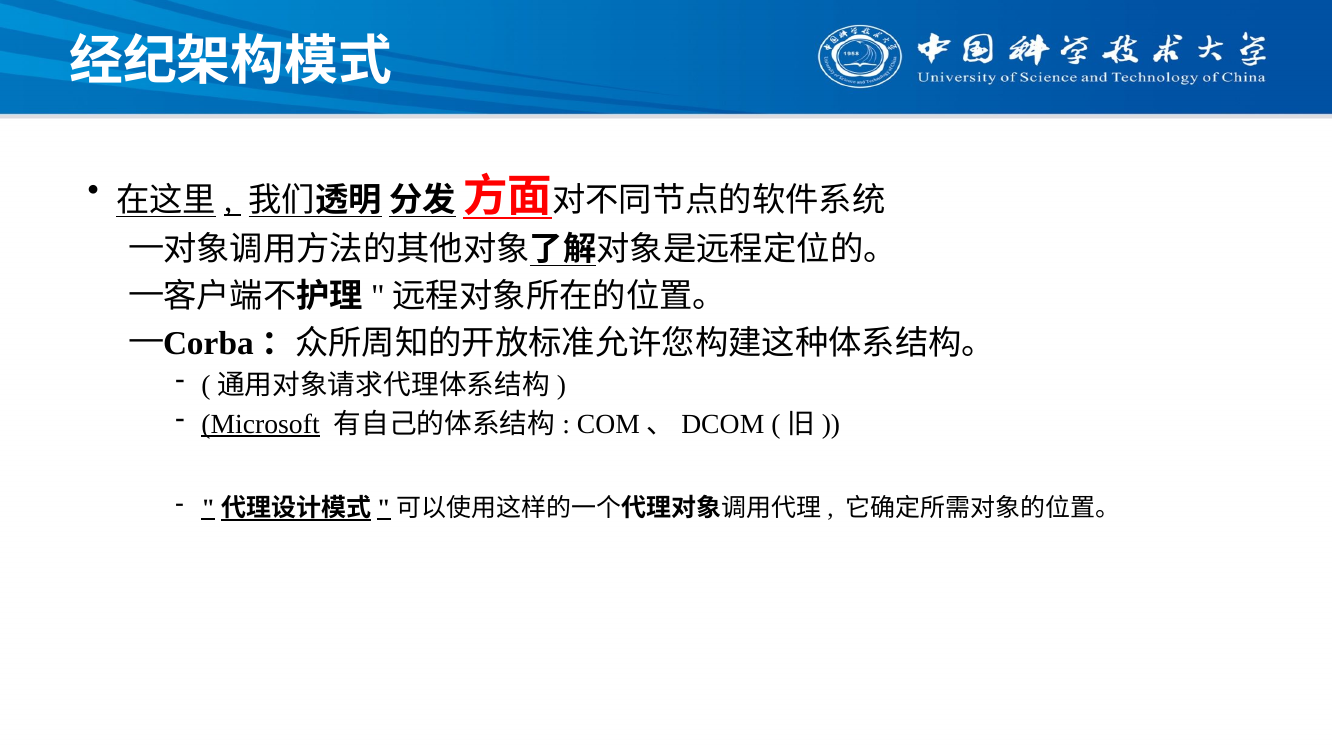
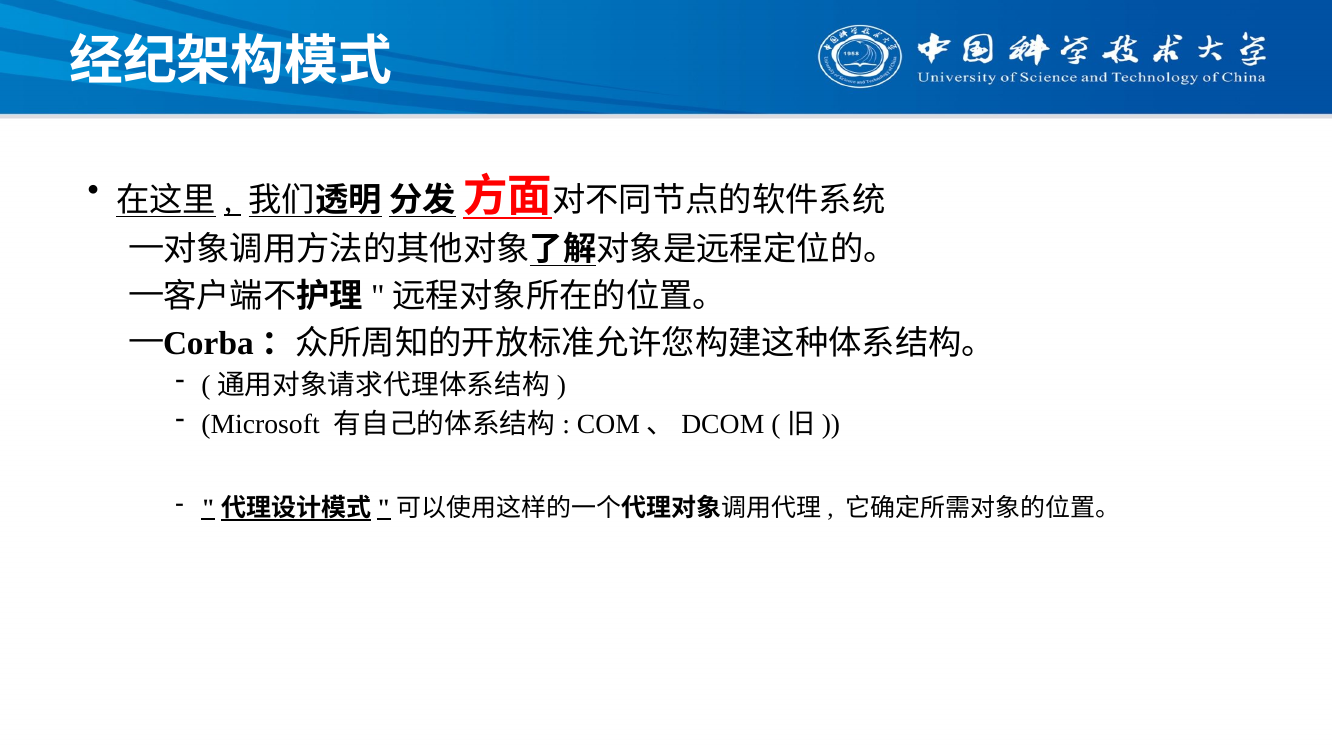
Microsoft underline: present -> none (261, 424)
